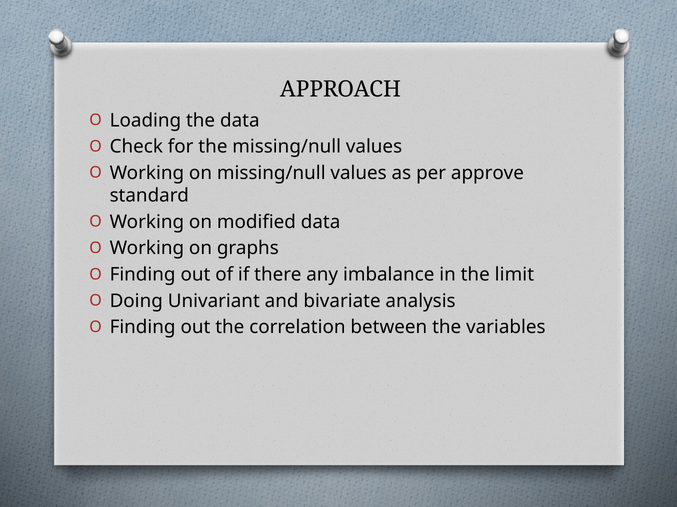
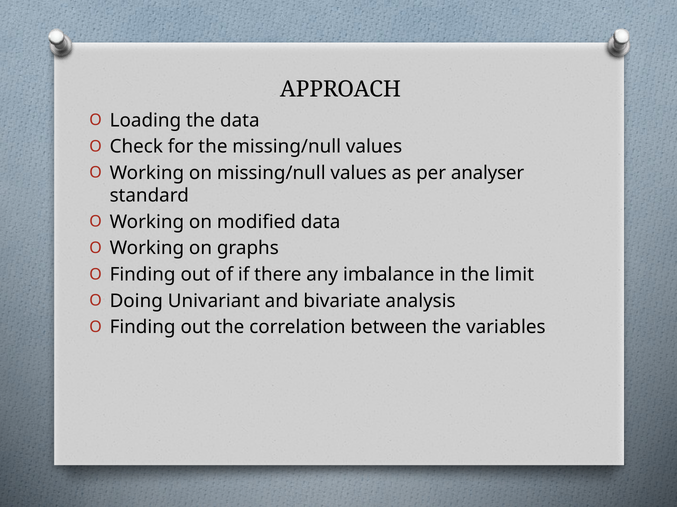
approve: approve -> analyser (488, 173)
